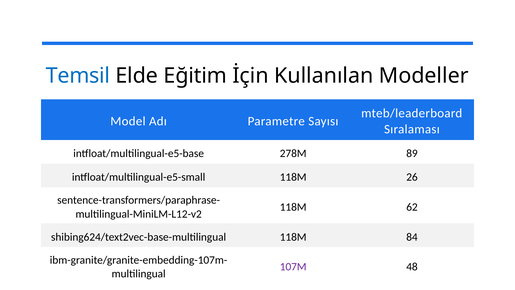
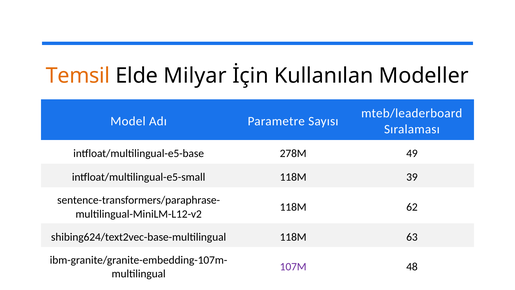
Temsil colour: blue -> orange (78, 76)
Eğitim: Eğitim -> Milyar (195, 76)
89: 89 -> 49 (412, 153)
26: 26 -> 39 (412, 177)
84: 84 -> 63 (412, 237)
